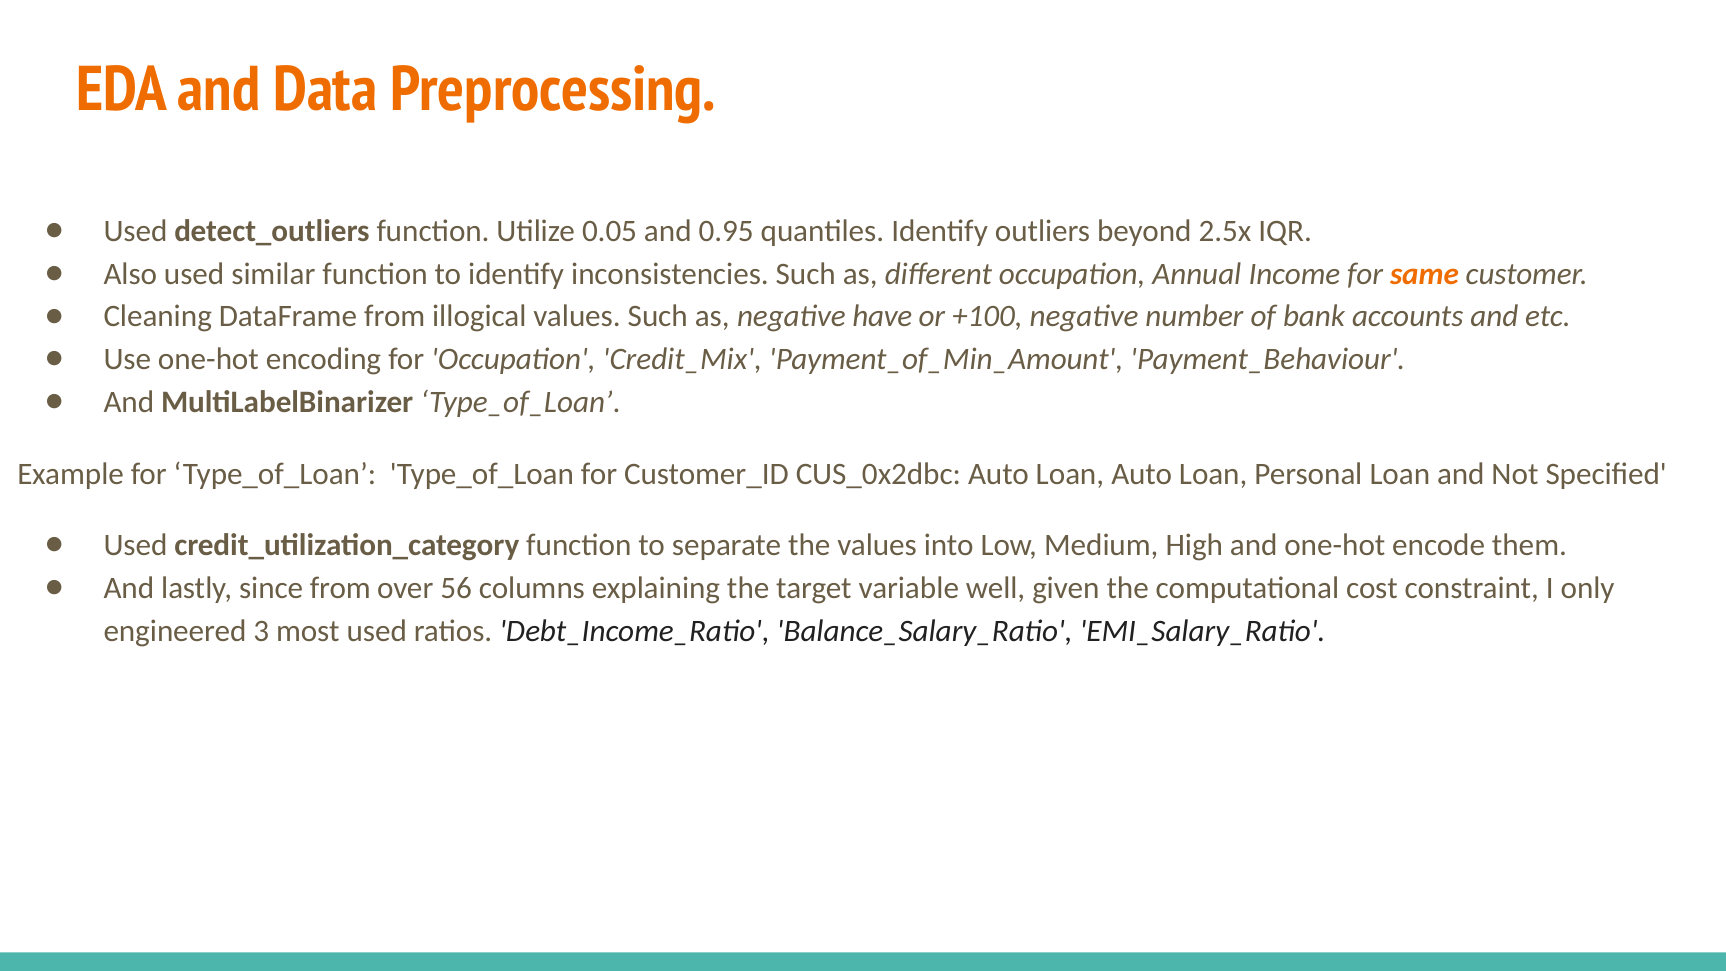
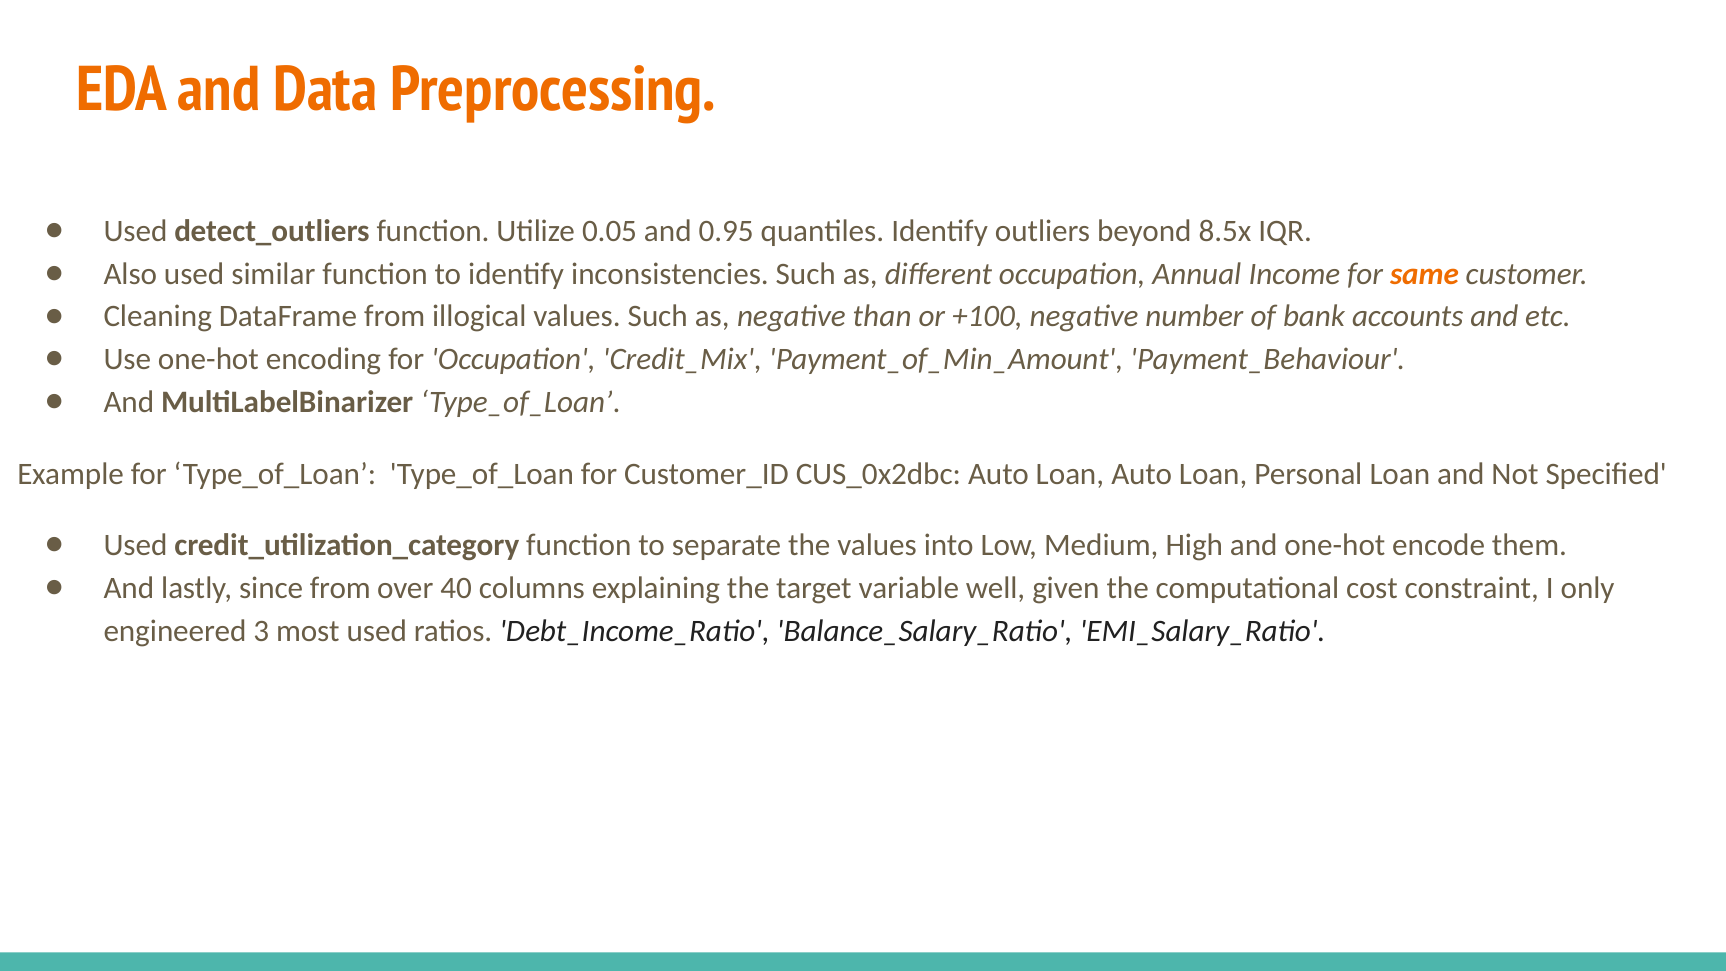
2.5x: 2.5x -> 8.5x (1225, 231)
have: have -> than (882, 317)
56: 56 -> 40 (456, 588)
